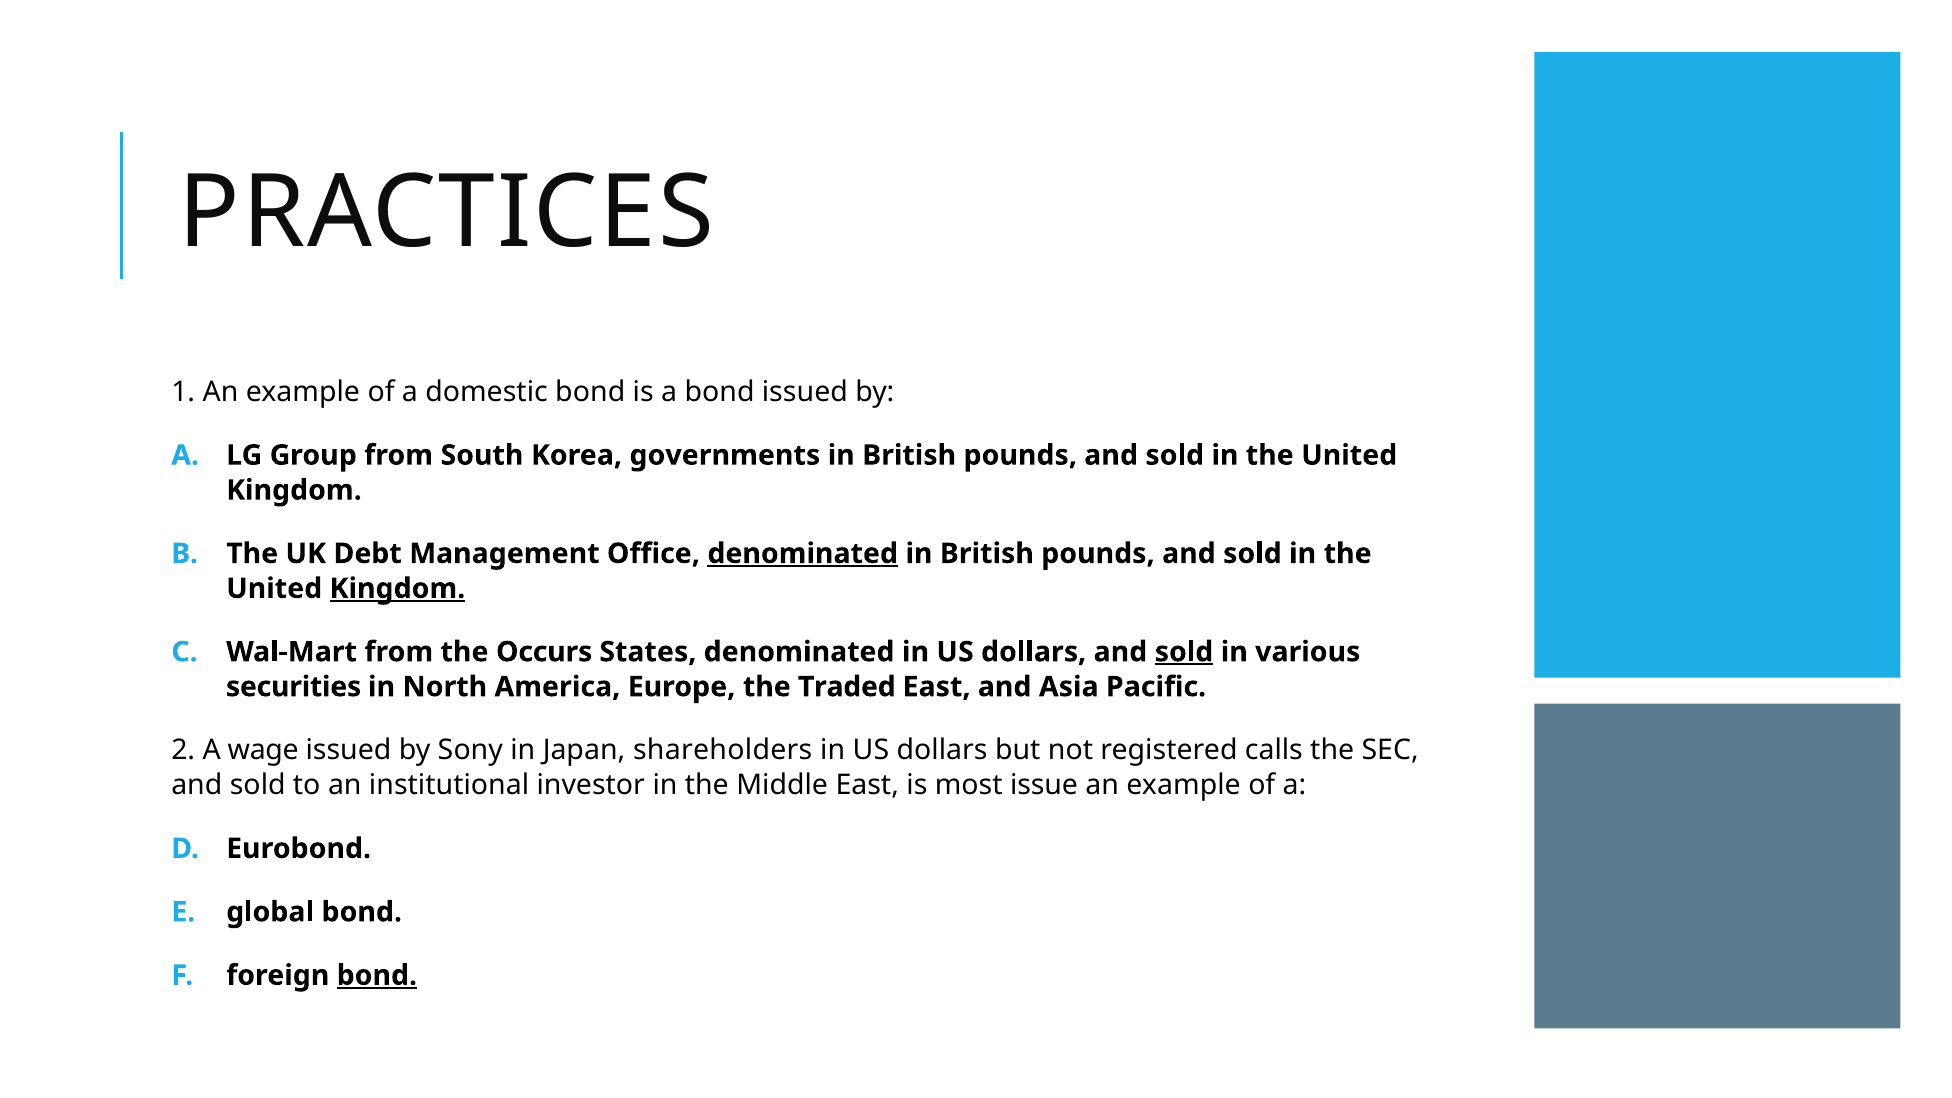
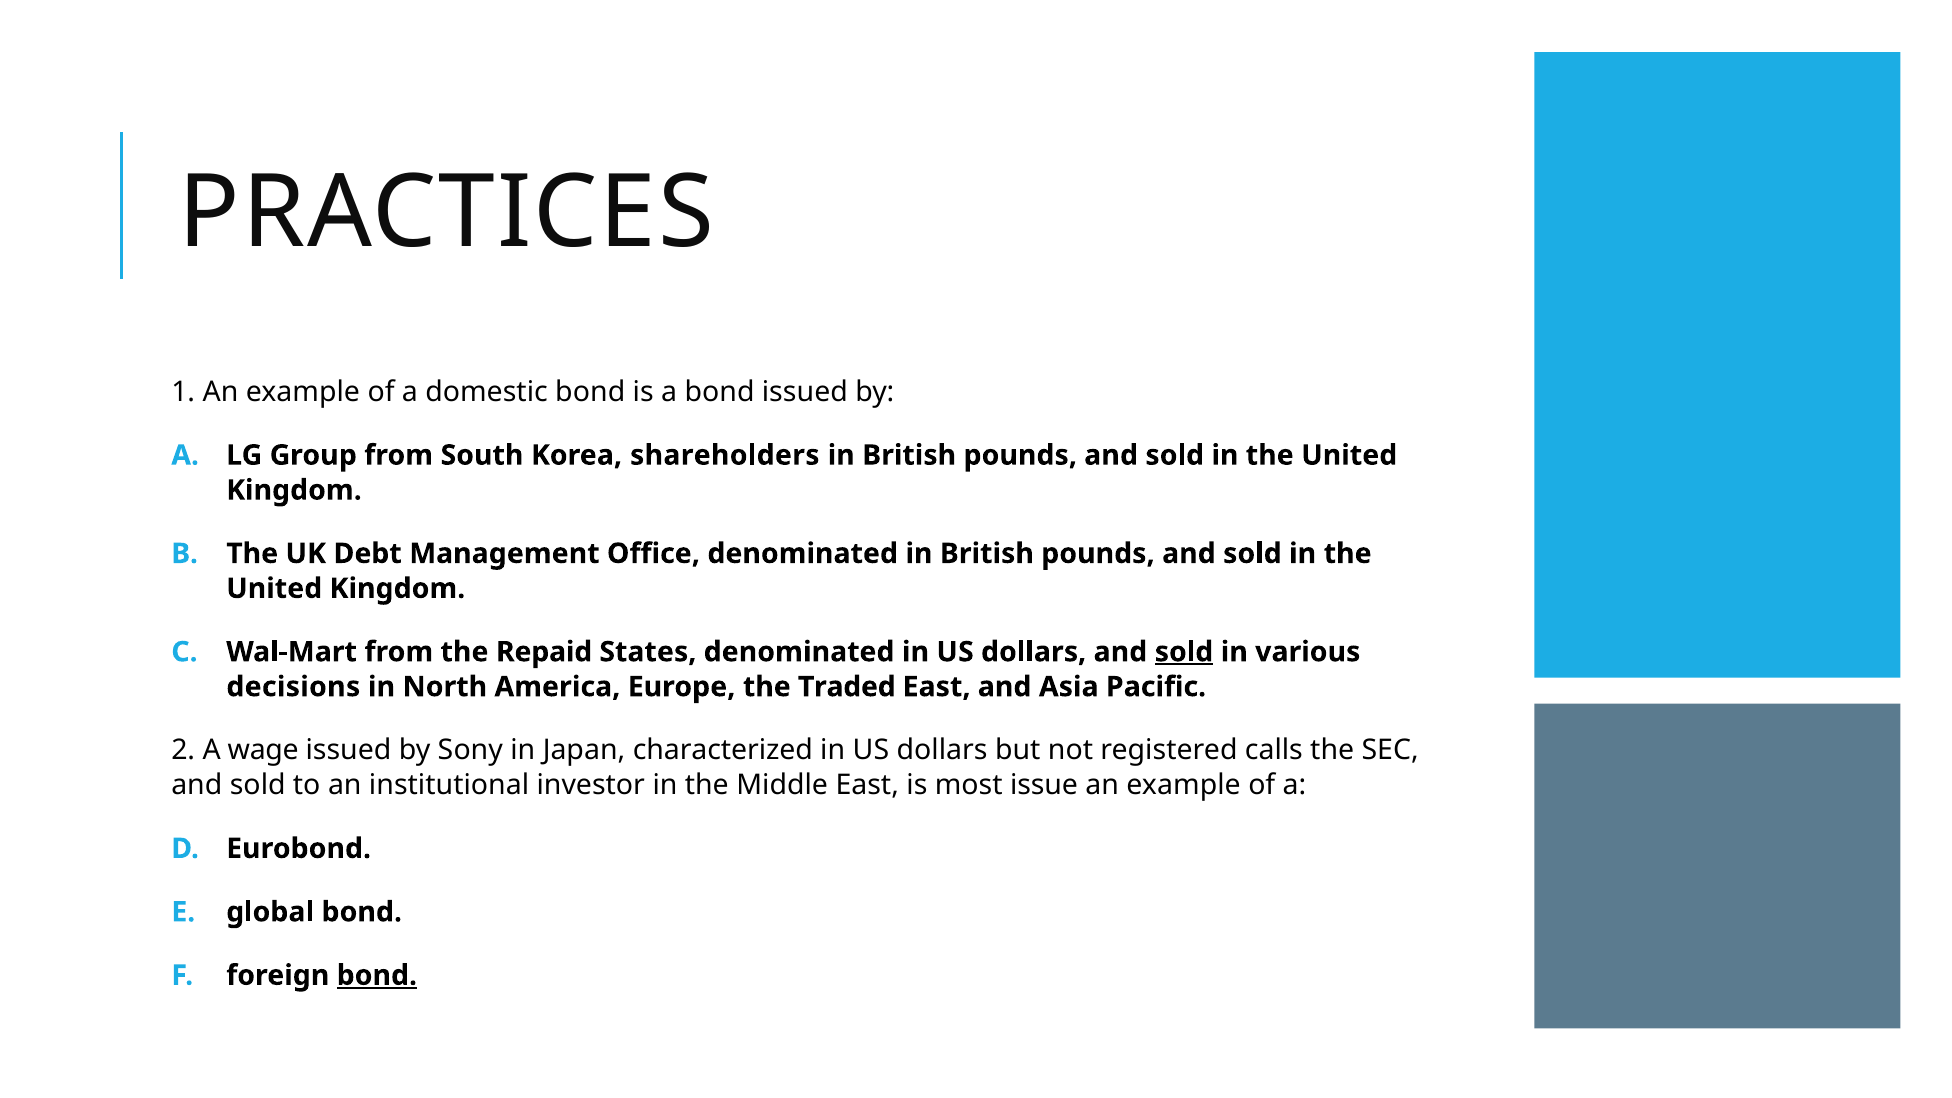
governments: governments -> shareholders (725, 455)
denominated underline: present -> none (803, 554)
Kingdom underline: present -> none (397, 589)
Occurs: Occurs -> Repaid (544, 652)
securities: securities -> decisions (293, 687)
shareholders: shareholders -> characterized (723, 750)
